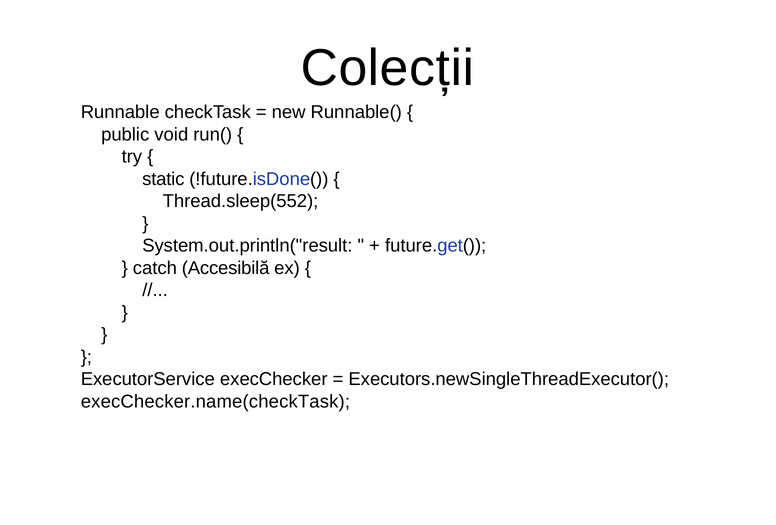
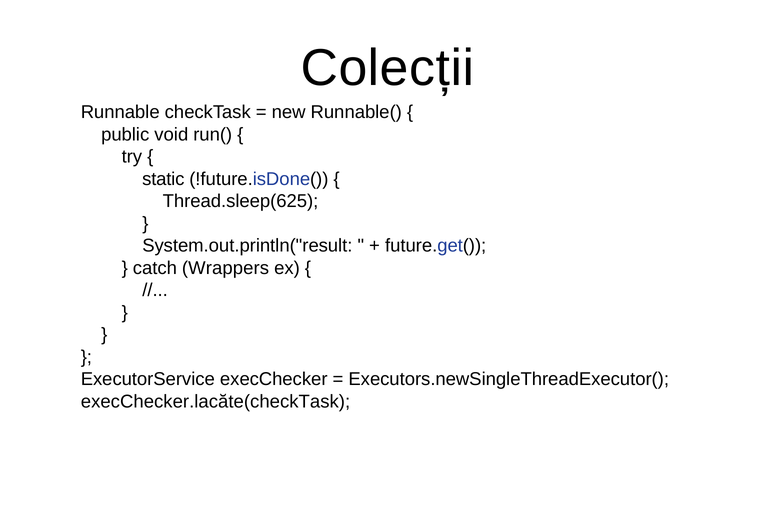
Thread.sleep(552: Thread.sleep(552 -> Thread.sleep(625 (241, 201)
Accesibilă: Accesibilă -> Wrappers (226, 268)
execChecker.name(checkTask: execChecker.name(checkTask -> execChecker.lacăte(checkTask (215, 401)
